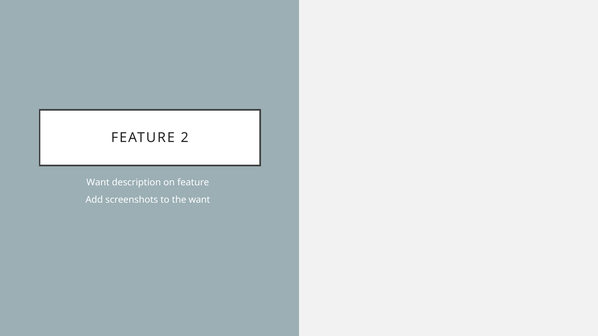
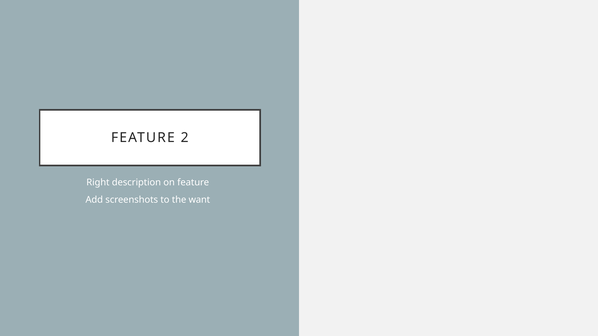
Want: Want -> Right (98, 183)
